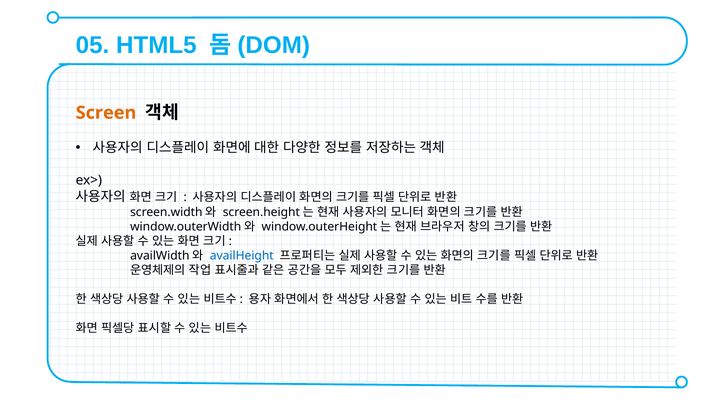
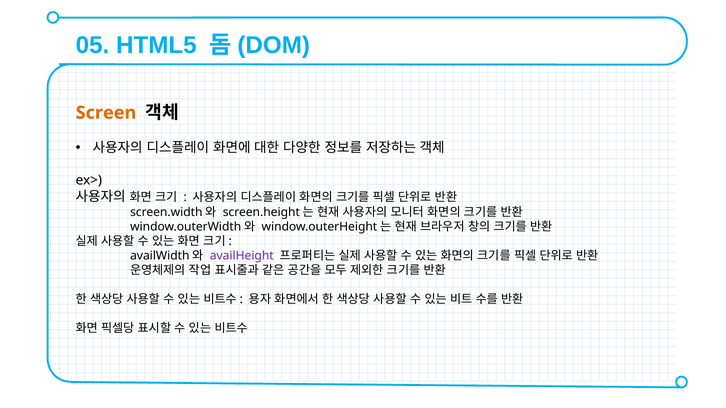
availHeight colour: blue -> purple (242, 256)
